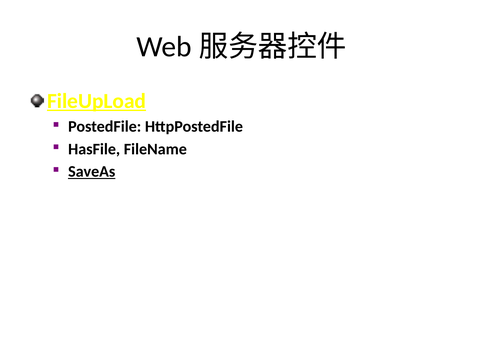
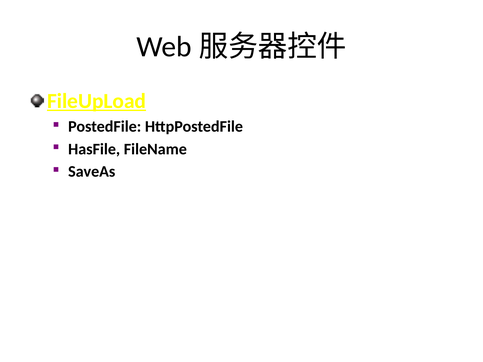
SaveAs underline: present -> none (92, 172)
